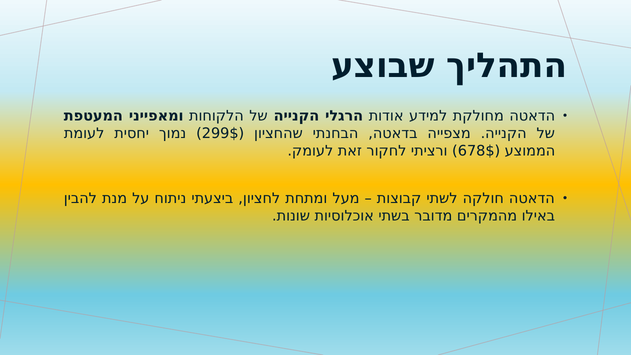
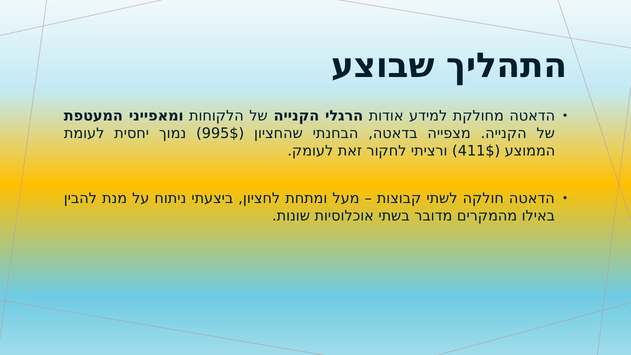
299$: 299$ -> 995$ (220, 133)
678$: 678$ -> 411$ (476, 151)
